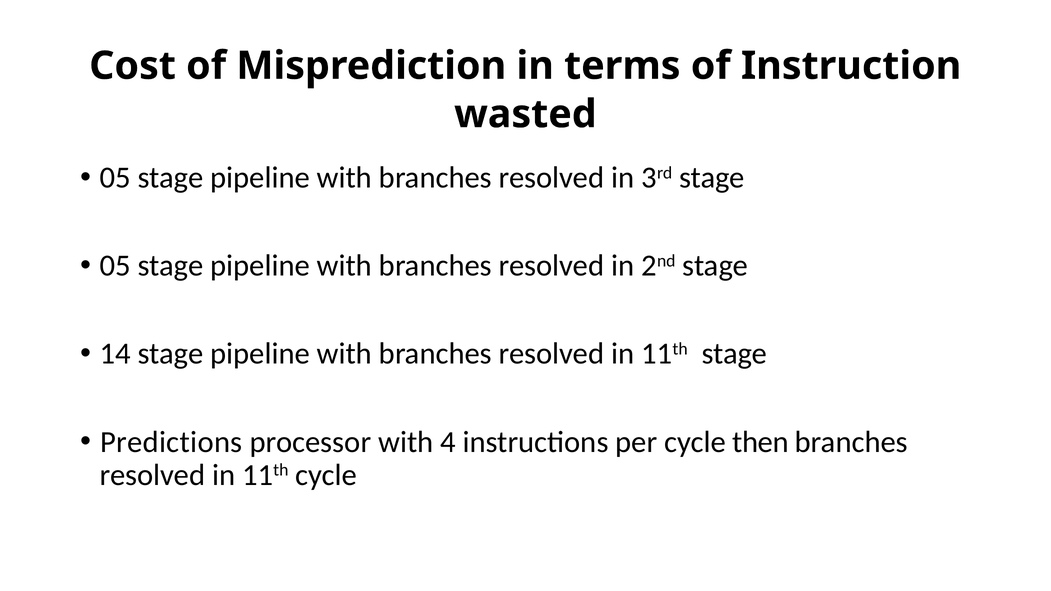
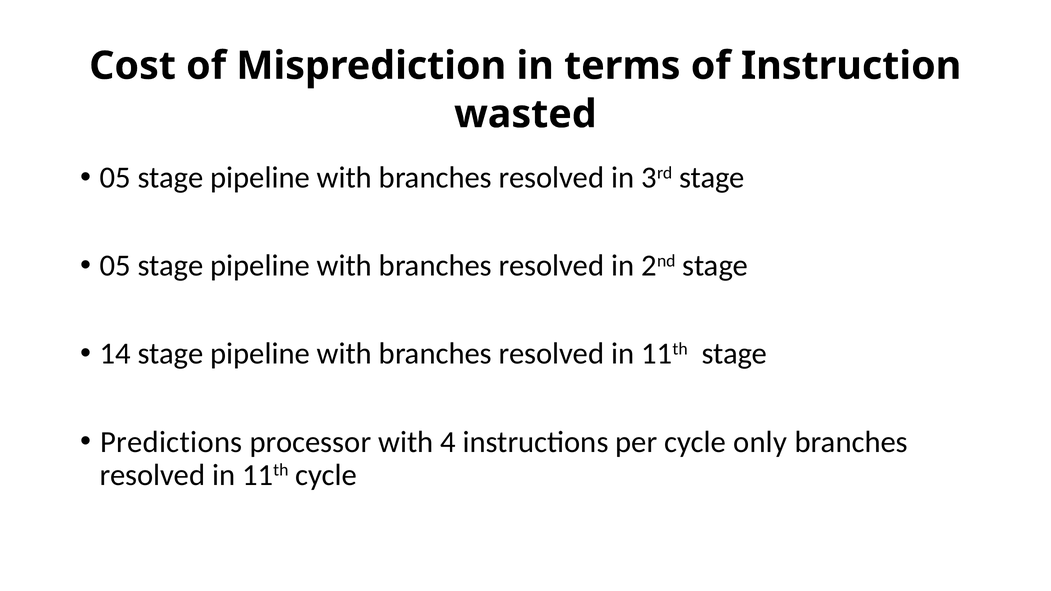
then: then -> only (760, 442)
